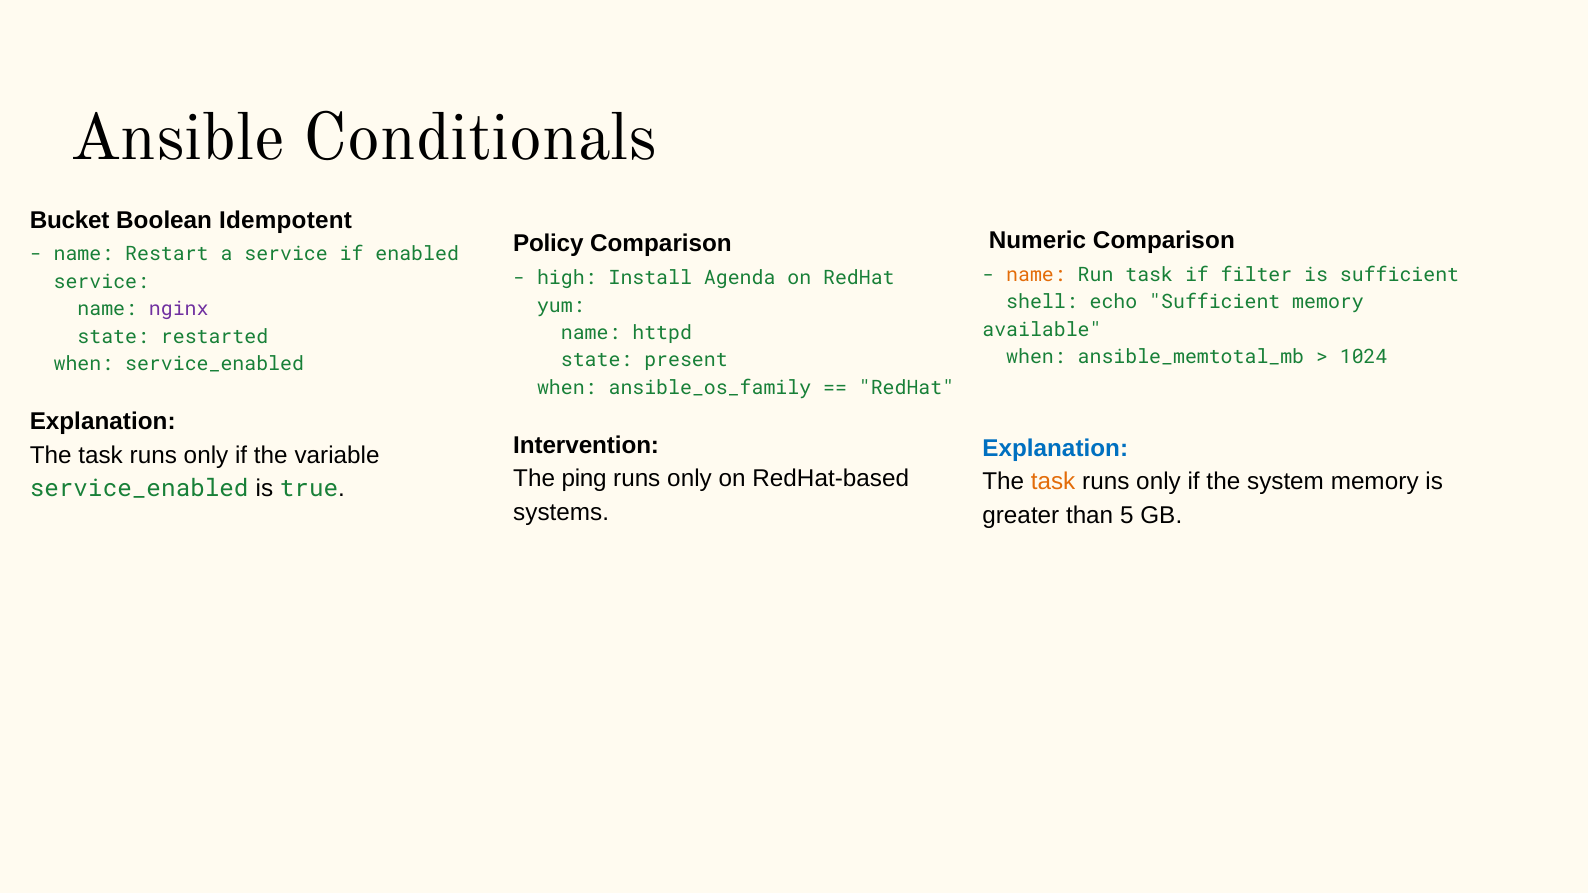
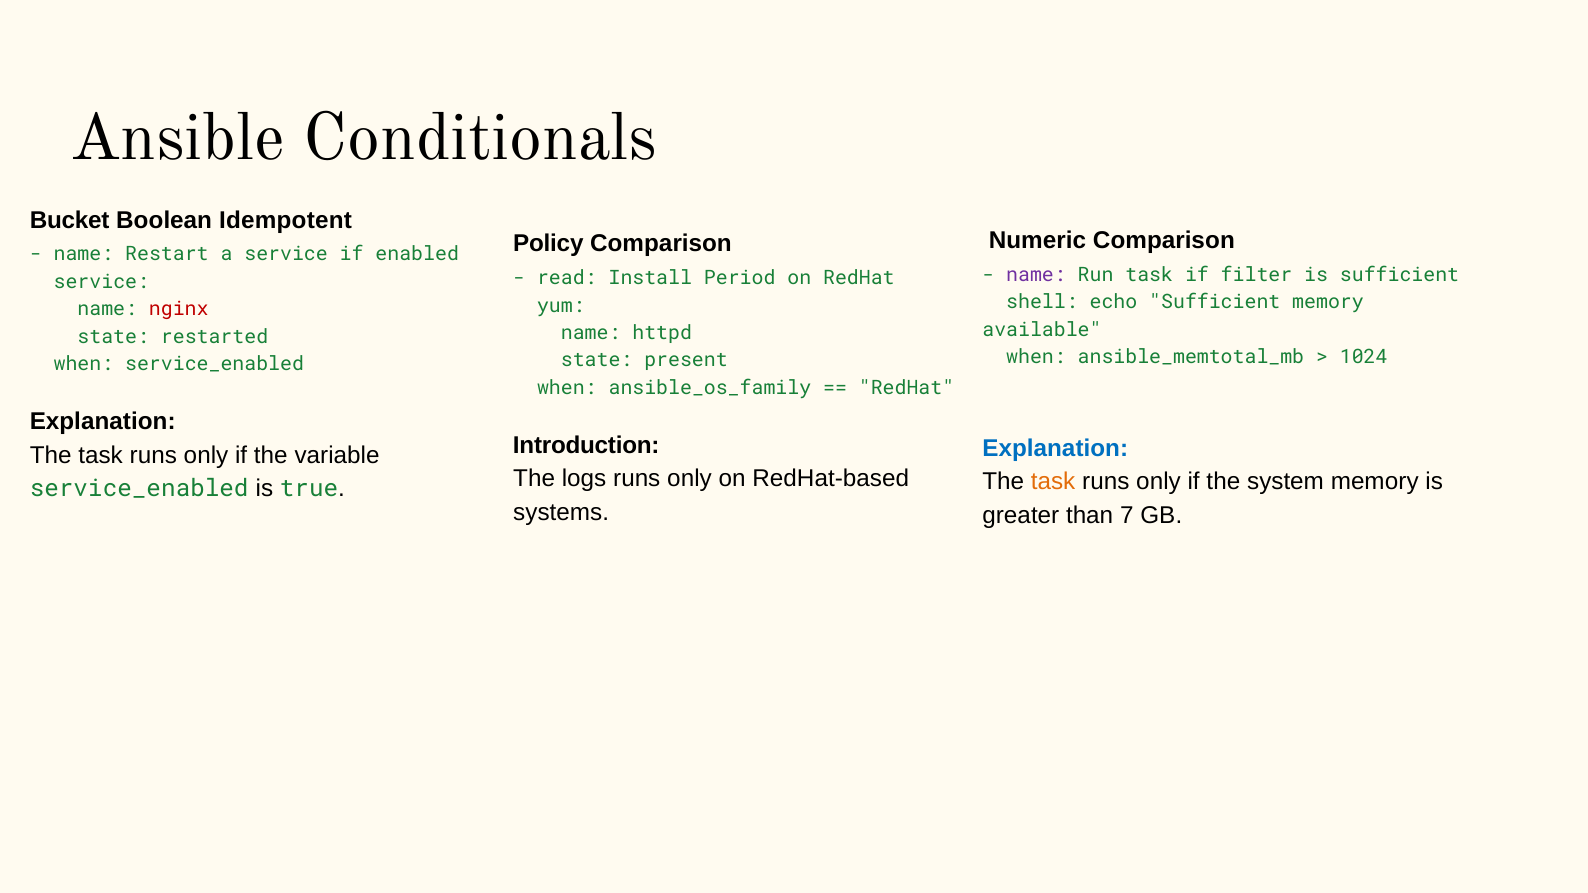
name colour: orange -> purple (1036, 275)
high: high -> read (567, 278)
Agenda: Agenda -> Period (740, 278)
nginx colour: purple -> red (179, 309)
Intervention: Intervention -> Introduction (586, 445)
ping: ping -> logs (584, 479)
5: 5 -> 7 (1127, 515)
